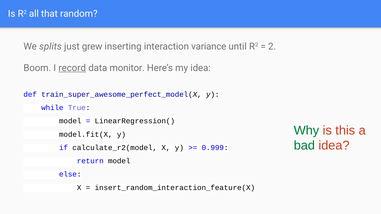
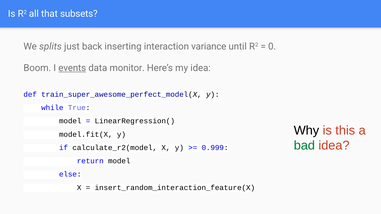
random: random -> subsets (79, 14)
grew: grew -> back (92, 46)
2: 2 -> 0 (272, 46)
record: record -> events (72, 68)
Why colour: green -> black (306, 131)
